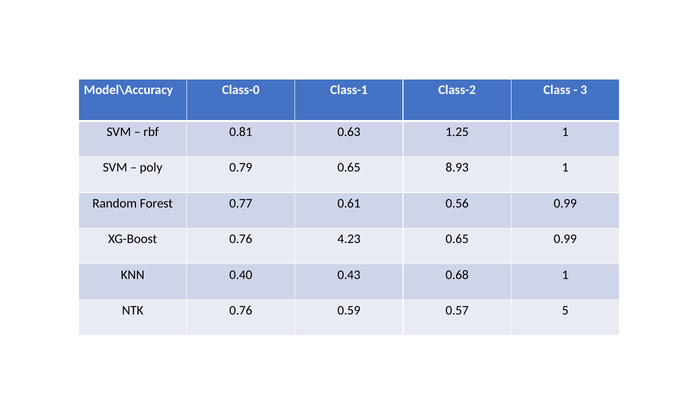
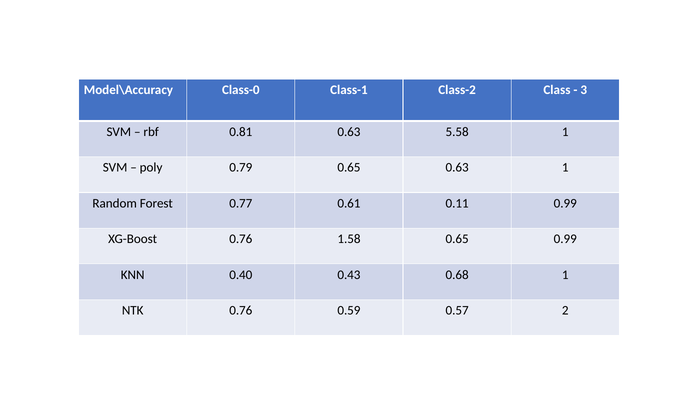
1.25: 1.25 -> 5.58 (457, 132)
0.65 8.93: 8.93 -> 0.63 (457, 167)
0.56: 0.56 -> 0.11 (457, 203)
4.23: 4.23 -> 1.58 (349, 239)
5: 5 -> 2 (565, 310)
